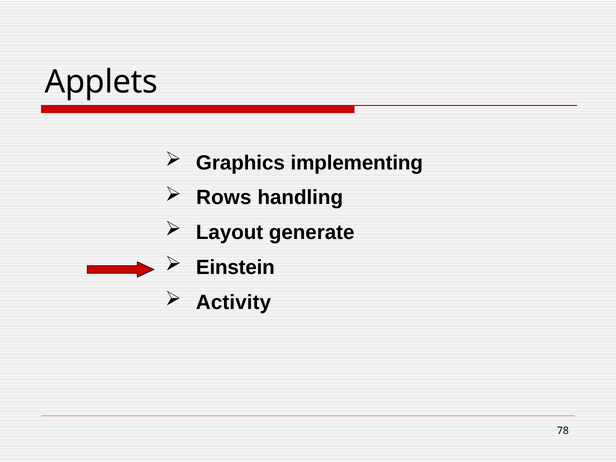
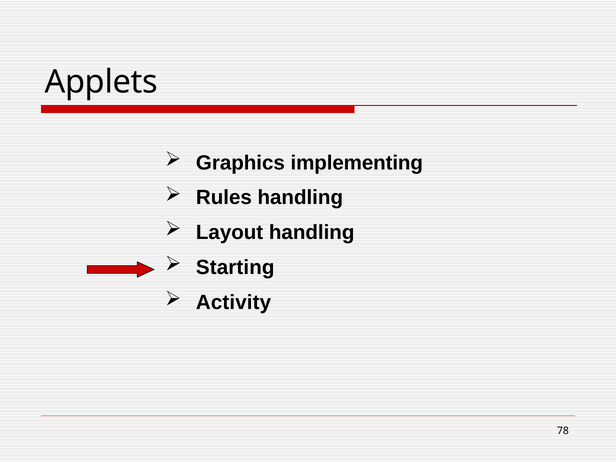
Rows: Rows -> Rules (224, 198)
Layout generate: generate -> handling (312, 233)
Einstein: Einstein -> Starting (235, 267)
